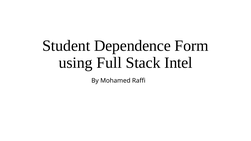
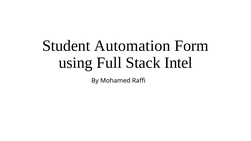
Dependence: Dependence -> Automation (132, 46)
